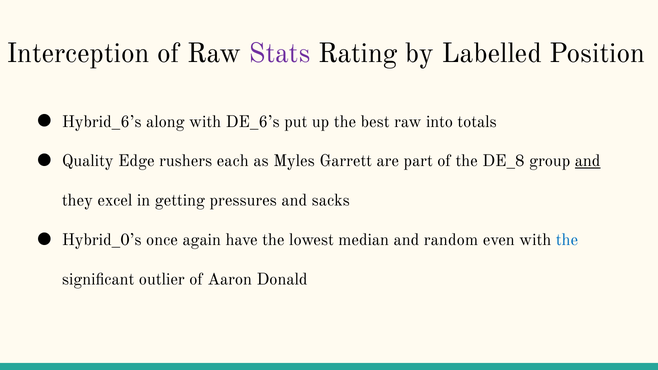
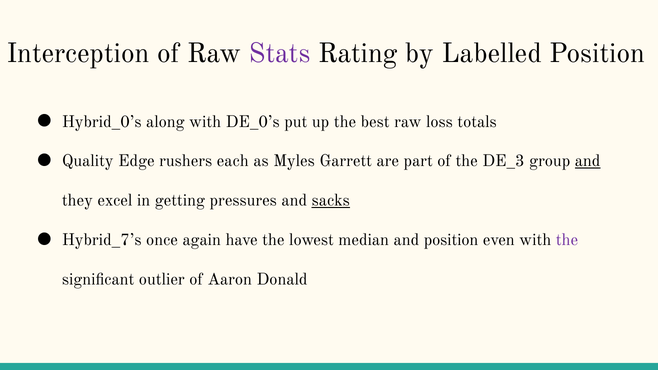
Hybrid_6’s: Hybrid_6’s -> Hybrid_0’s (102, 122)
DE_6’s: DE_6’s -> DE_0’s (253, 122)
into: into -> loss (439, 122)
DE_8: DE_8 -> DE_3 (503, 161)
sacks underline: none -> present (331, 201)
Hybrid_0’s: Hybrid_0’s -> Hybrid_7’s (102, 240)
and random: random -> position (451, 240)
the colour: blue -> purple (567, 240)
